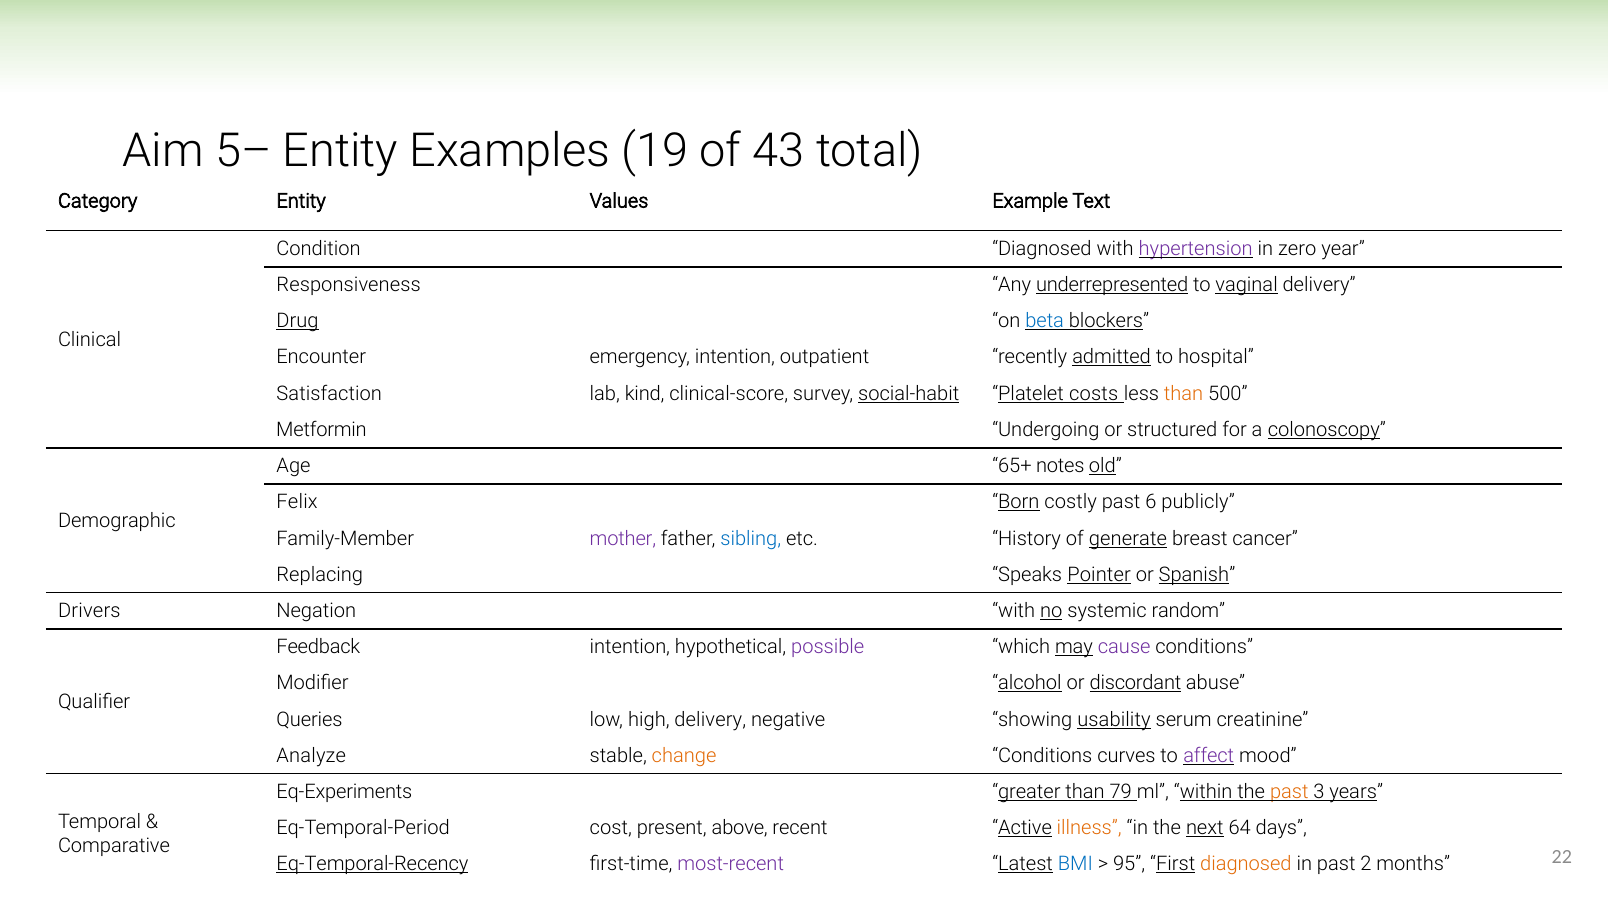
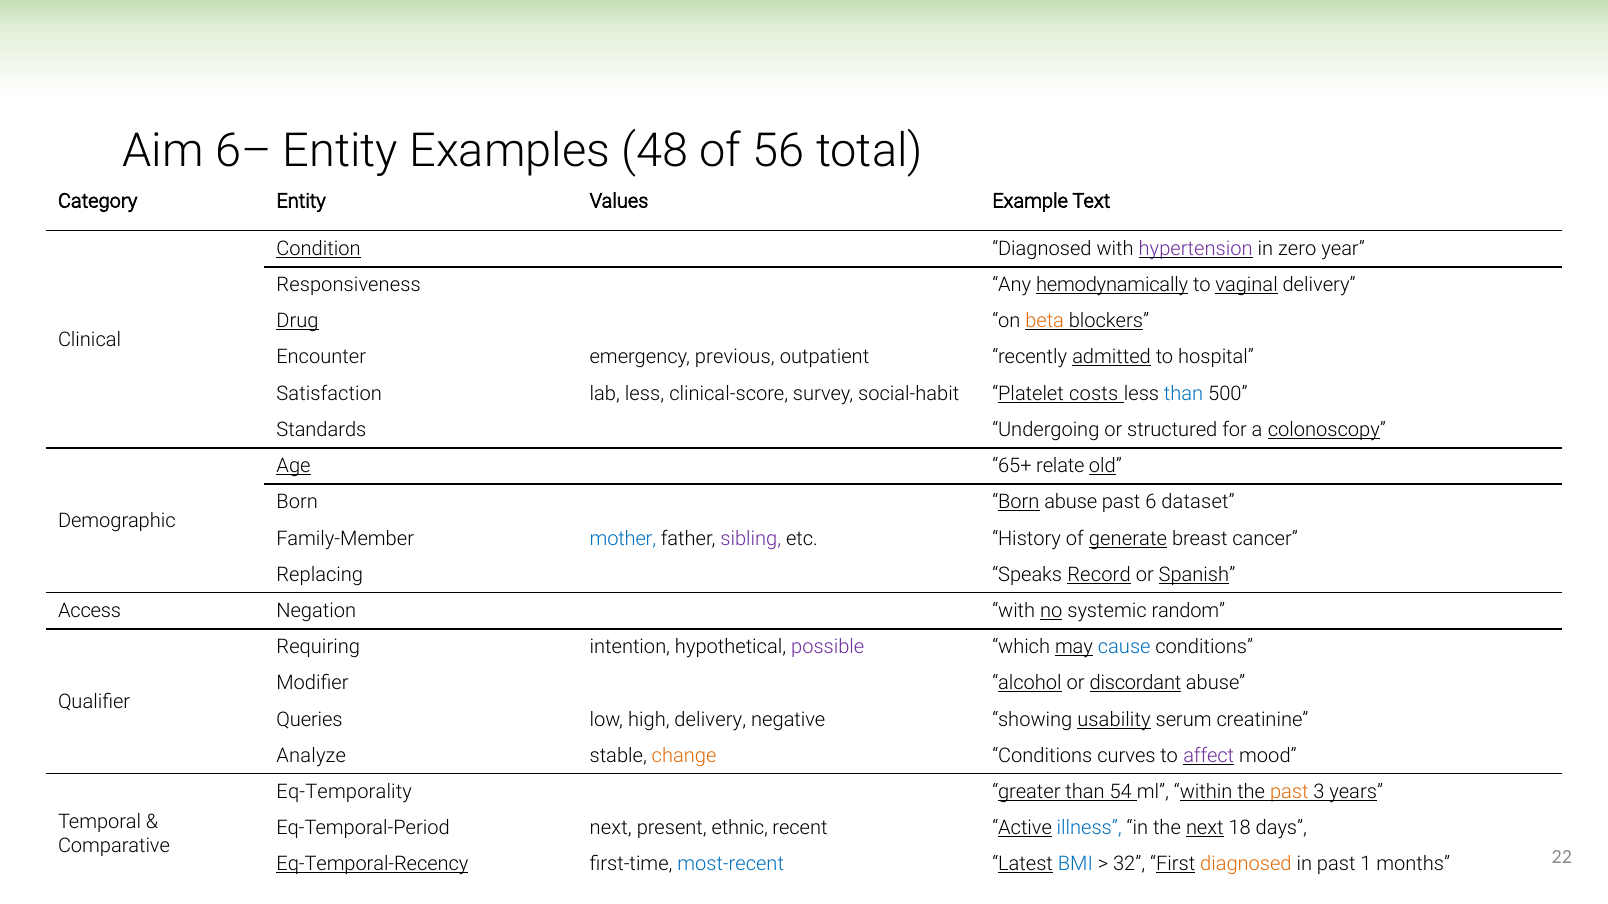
5–: 5– -> 6– (243, 151)
19: 19 -> 48 (655, 151)
43: 43 -> 56 (779, 151)
Condition underline: none -> present (319, 249)
underrepresented: underrepresented -> hemodynamically (1112, 285)
beta colour: blue -> orange (1045, 321)
emergency intention: intention -> previous (735, 358)
lab kind: kind -> less (645, 394)
social-habit underline: present -> none (909, 394)
than colour: orange -> blue (1184, 394)
Metformin: Metformin -> Standards (321, 430)
Age underline: none -> present (294, 466)
notes: notes -> relate (1060, 466)
Felix: Felix -> Born (297, 502)
Born costly: costly -> abuse (1071, 502)
publicly: publicly -> dataset (1198, 502)
mother colour: purple -> blue (623, 539)
sibling colour: blue -> purple (751, 539)
Pointer: Pointer -> Record (1099, 575)
Drivers: Drivers -> Access (90, 611)
Feedback: Feedback -> Requiring (318, 647)
cause colour: purple -> blue (1124, 647)
Eq-Experiments: Eq-Experiments -> Eq-Temporality (344, 792)
79: 79 -> 54 (1121, 792)
Eq-Temporal-Period cost: cost -> next (611, 828)
above: above -> ethnic (740, 828)
illness colour: orange -> blue (1089, 828)
64: 64 -> 18 (1240, 828)
most-recent colour: purple -> blue (731, 865)
95: 95 -> 32 (1129, 865)
2: 2 -> 1 (1366, 865)
